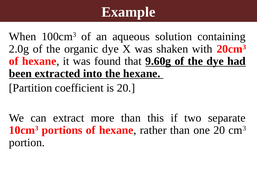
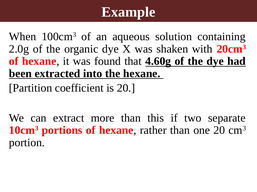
9.60g: 9.60g -> 4.60g (158, 61)
